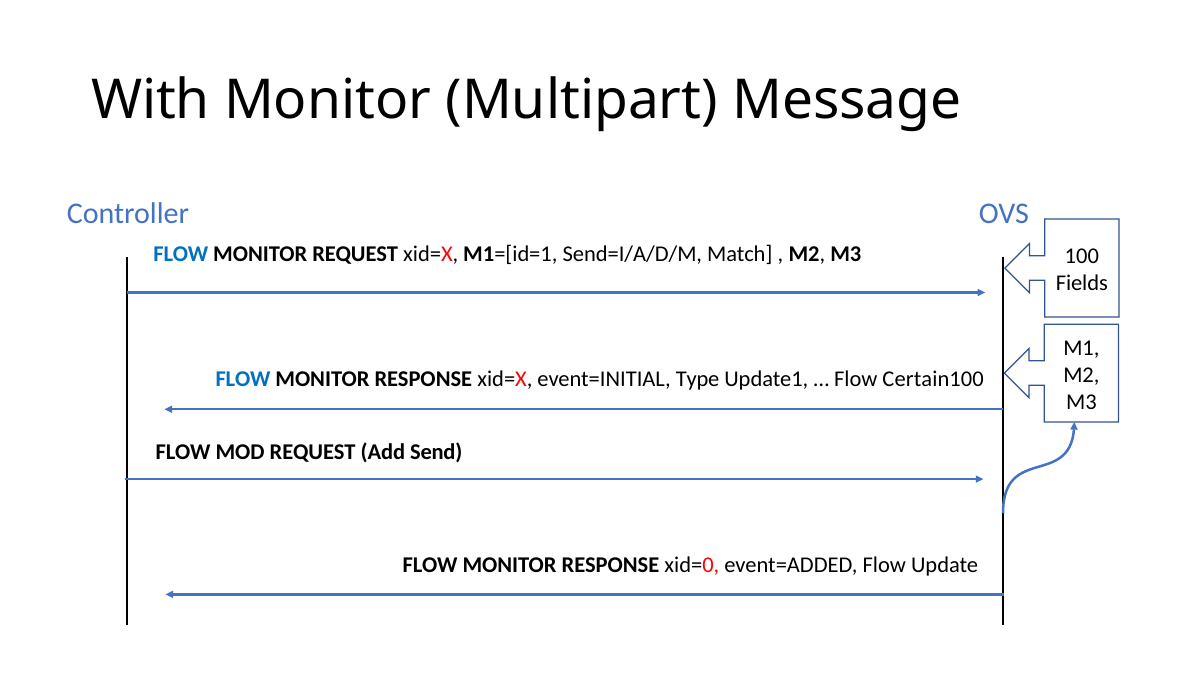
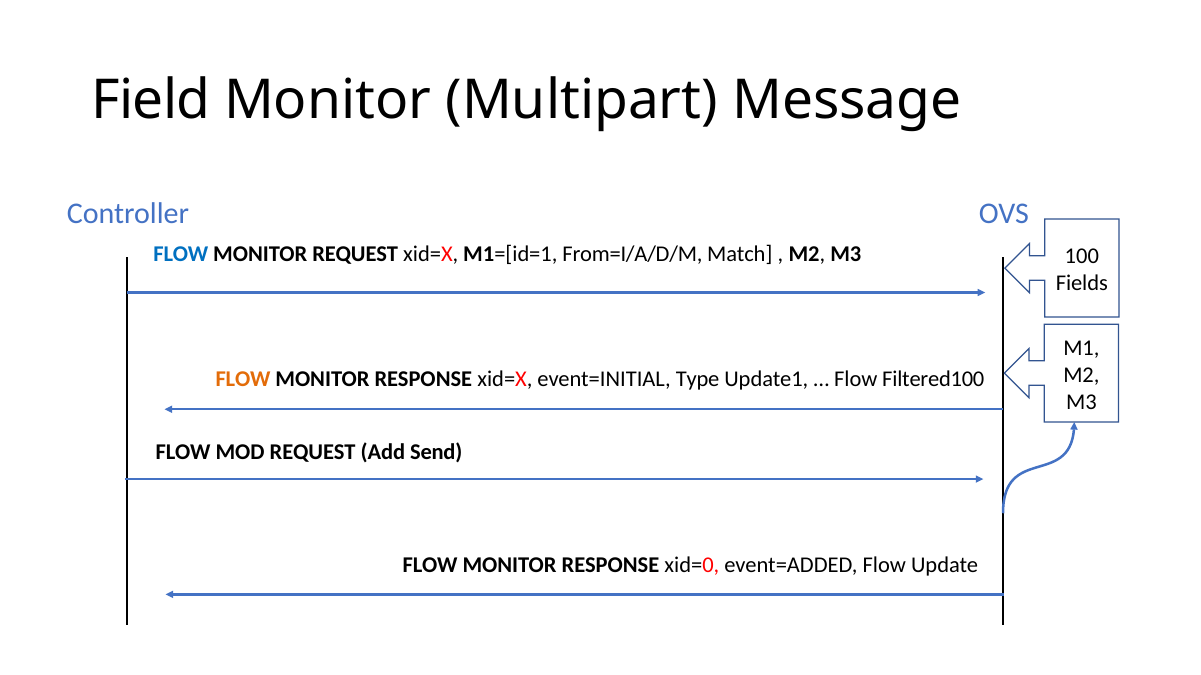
With: With -> Field (151, 101)
Send=I/A/D/M: Send=I/A/D/M -> From=I/A/D/M (632, 254)
FLOW colour: blue -> orange (243, 379)
Certain100: Certain100 -> Filtered100 (933, 379)
